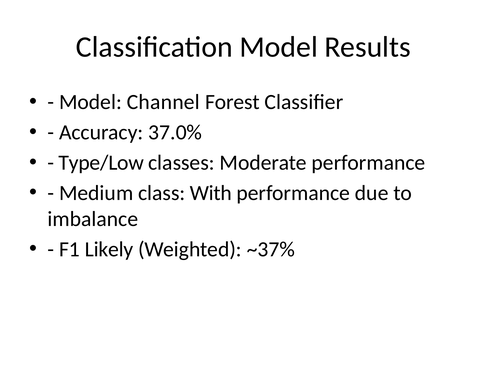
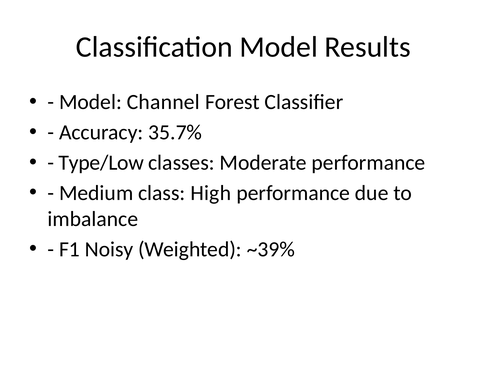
37.0%: 37.0% -> 35.7% (175, 132)
With: With -> High (211, 193)
Likely: Likely -> Noisy (109, 249)
~37%: ~37% -> ~39% (271, 249)
